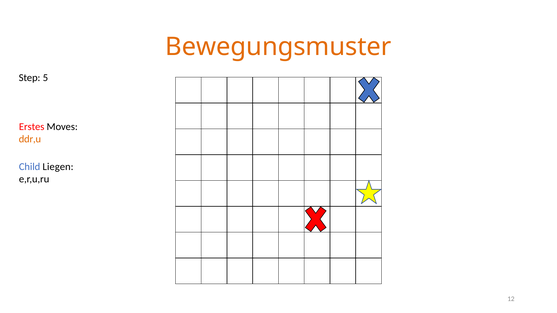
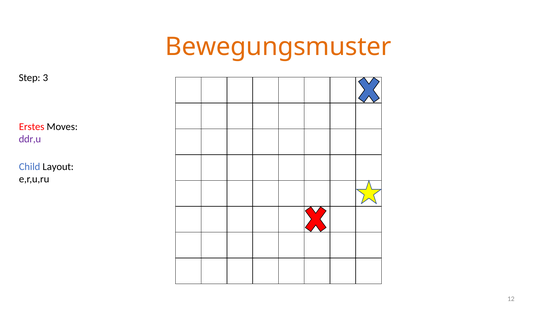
5: 5 -> 3 (45, 78)
ddr,u colour: orange -> purple (30, 139)
Liegen: Liegen -> Layout (58, 167)
